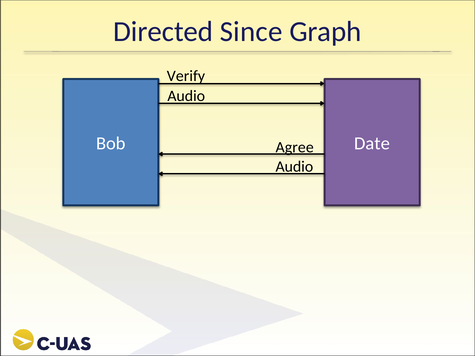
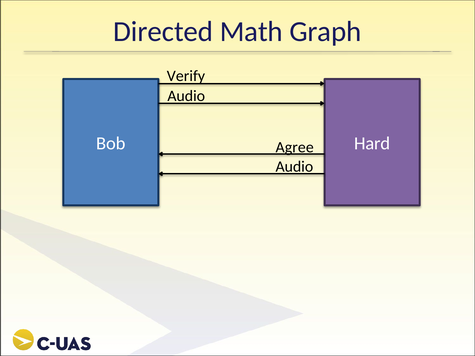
Since: Since -> Math (251, 32)
Date: Date -> Hard (372, 144)
